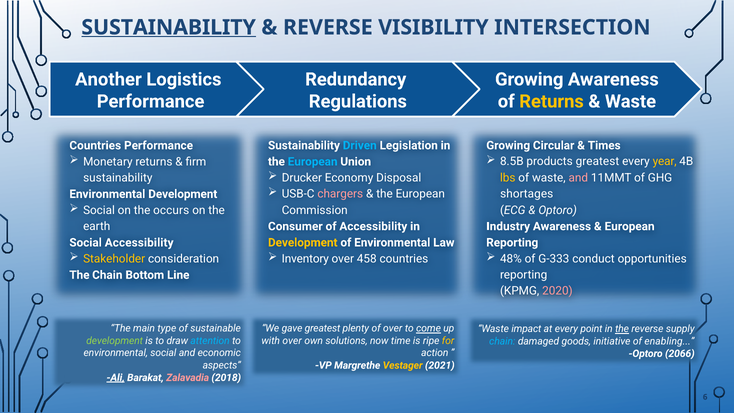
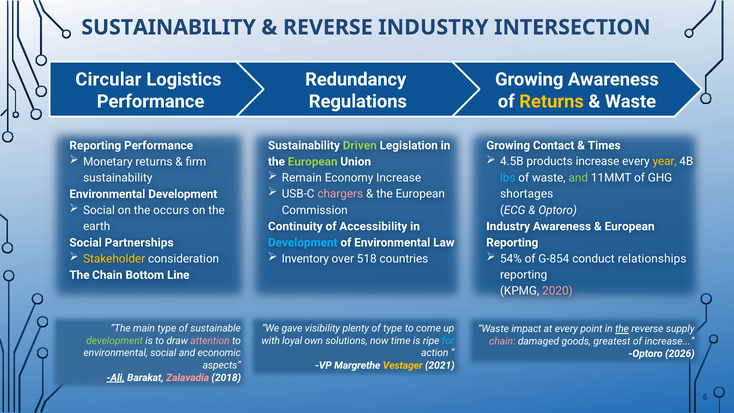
SUSTAINABILITY underline: present -> none (169, 27)
REVERSE VISIBILITY: VISIBILITY -> INDUSTRY (433, 27)
Another: Another -> Circular (108, 79)
Driven colour: light blue -> light green (360, 145)
Circular: Circular -> Contact (554, 145)
Countries: Countries -> Reporting (95, 145)
8.5B: 8.5B -> 4.5B (512, 162)
products greatest: greatest -> increase (598, 162)
European colour: light blue -> light green (313, 162)
Drucker: Drucker -> Remain (302, 178)
Economy Disposal: Disposal -> Increase (399, 178)
lbs colour: yellow -> light blue (508, 178)
and colour: pink -> light green (578, 178)
Consumer: Consumer -> Continuity (295, 226)
Social Accessibility: Accessibility -> Partnerships (139, 243)
Development colour: yellow -> light blue (303, 242)
458: 458 -> 518 (367, 259)
48%: 48% -> 54% (511, 259)
G-333: G-333 -> G-854 (554, 259)
opportunities: opportunities -> relationships (652, 259)
gave greatest: greatest -> visibility (322, 329)
of over: over -> type (393, 329)
come underline: present -> none (429, 329)
attention colour: light blue -> pink (210, 341)
with over: over -> loyal (292, 341)
for colour: yellow -> light blue (448, 341)
chain colour: light blue -> pink (502, 341)
initiative: initiative -> greatest (612, 341)
of enabling: enabling -> increase (669, 341)
2066: 2066 -> 2026 (680, 353)
